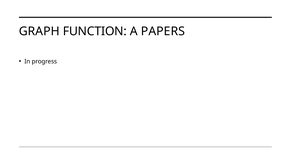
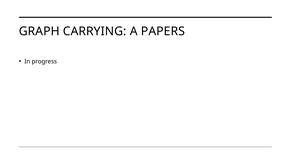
FUNCTION: FUNCTION -> CARRYING (95, 31)
